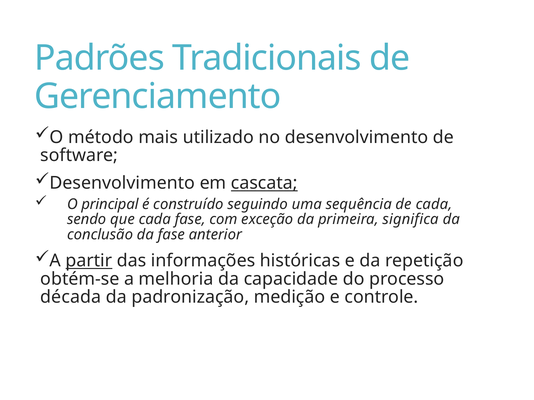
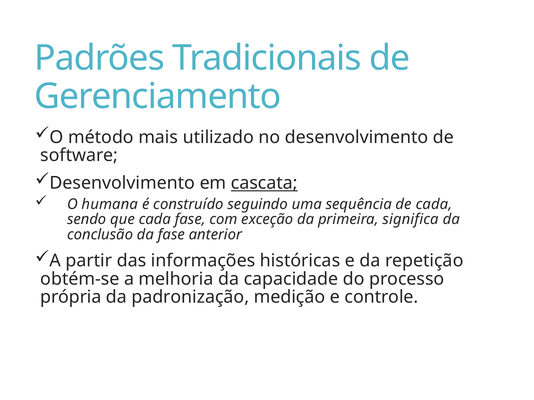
principal: principal -> humana (110, 205)
partir underline: present -> none (89, 261)
década: década -> própria (71, 297)
